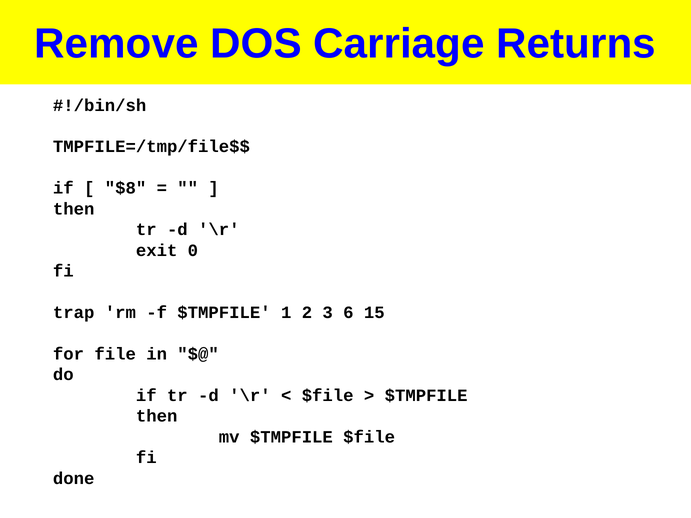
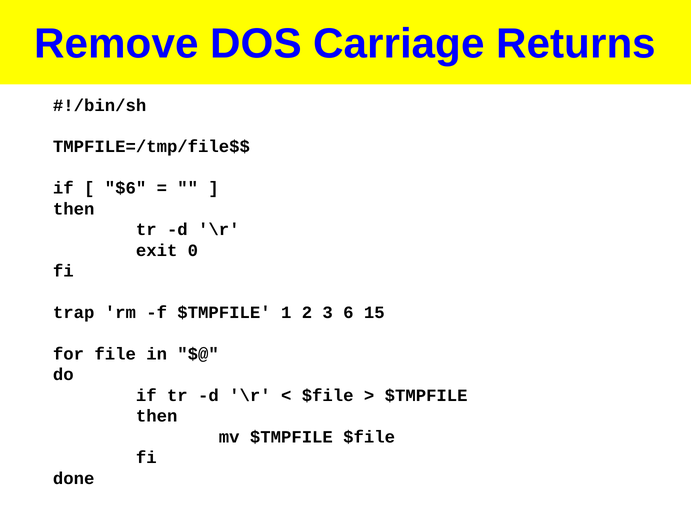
$8: $8 -> $6 (126, 188)
